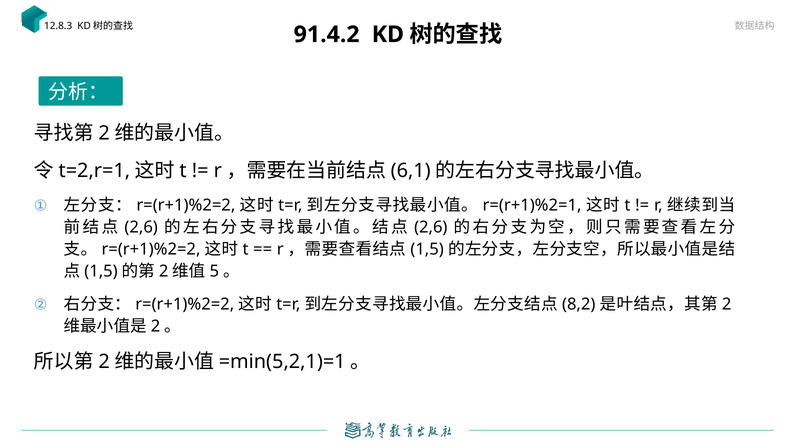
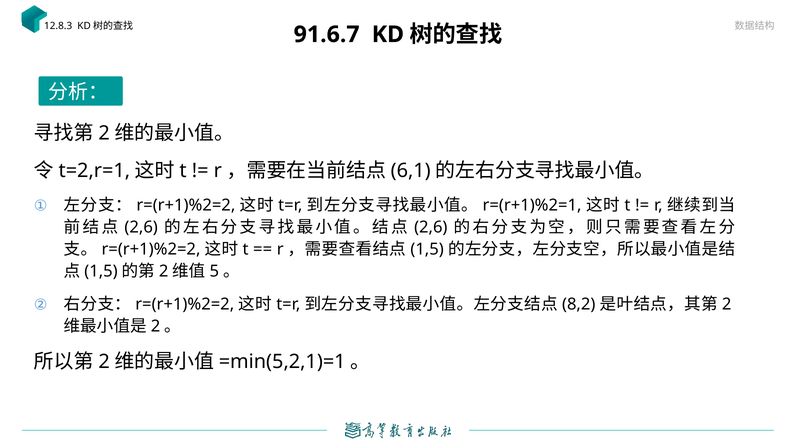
91.4.2: 91.4.2 -> 91.6.7 (327, 35)
